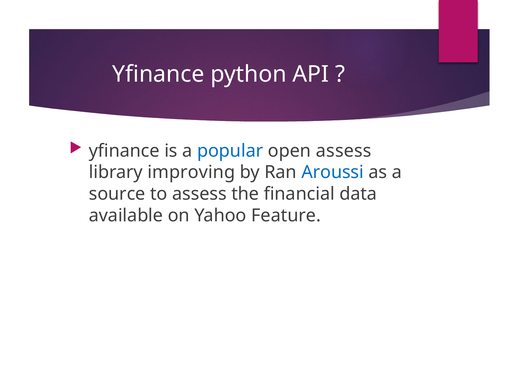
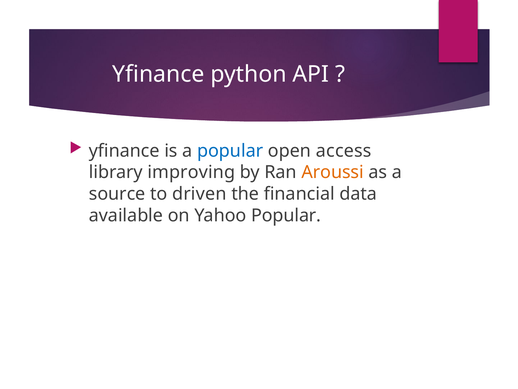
open assess: assess -> access (344, 151)
Aroussi colour: blue -> orange (333, 172)
to assess: assess -> driven (199, 194)
Yahoo Feature: Feature -> Popular (286, 215)
